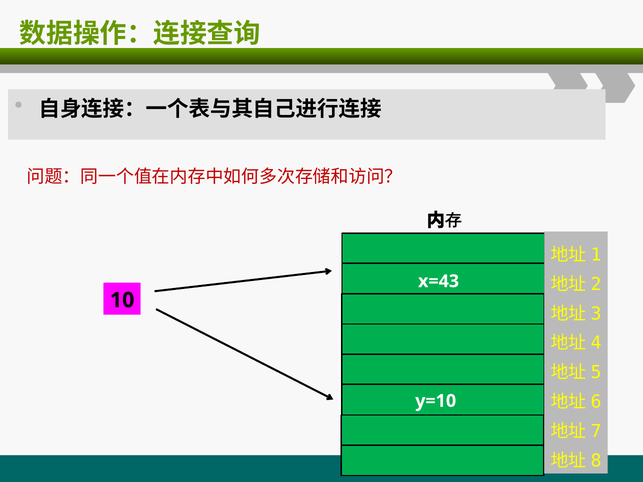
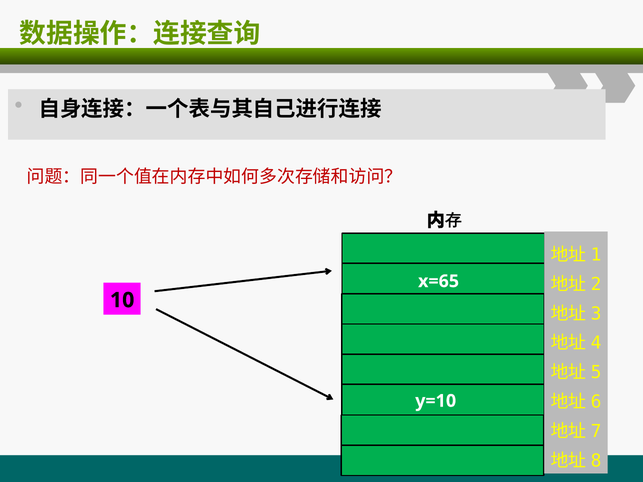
x=43: x=43 -> x=65 (439, 281)
